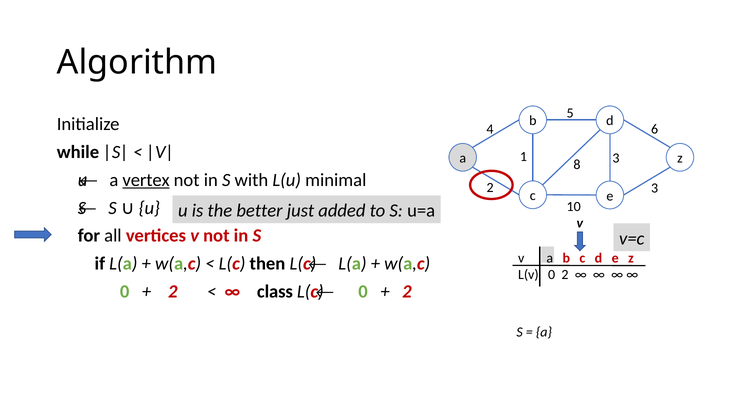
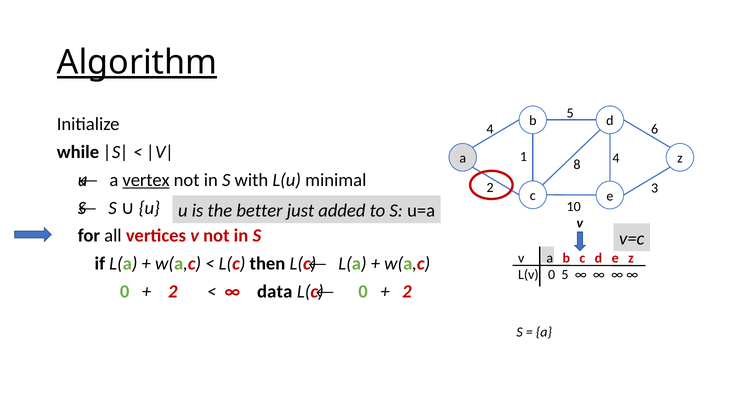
Algorithm underline: none -> present (137, 63)
8 3: 3 -> 4 (616, 158)
0 2: 2 -> 5 (565, 275)
class: class -> data (275, 292)
